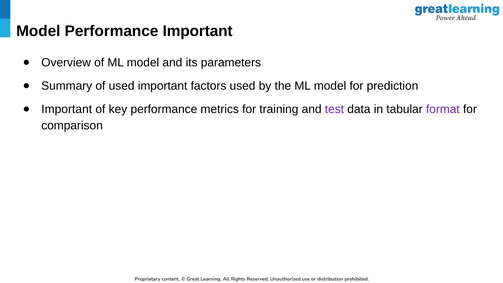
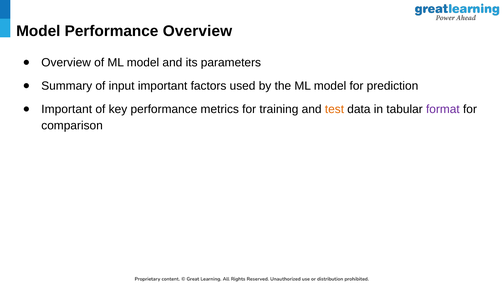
Performance Important: Important -> Overview (197, 31)
of used: used -> input (122, 86)
test colour: purple -> orange (334, 109)
